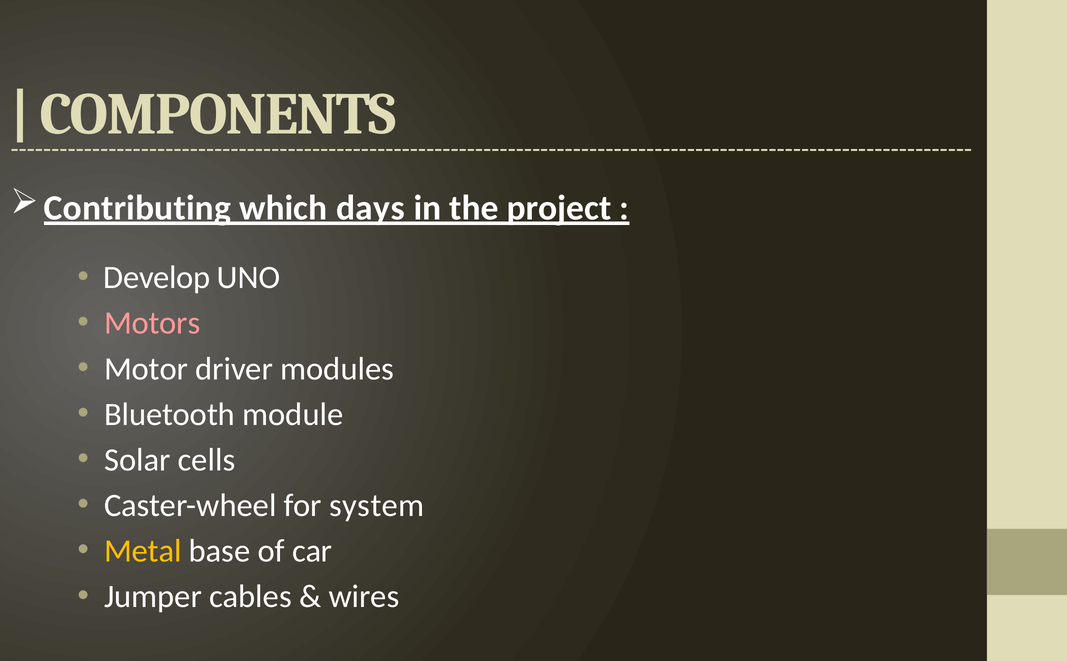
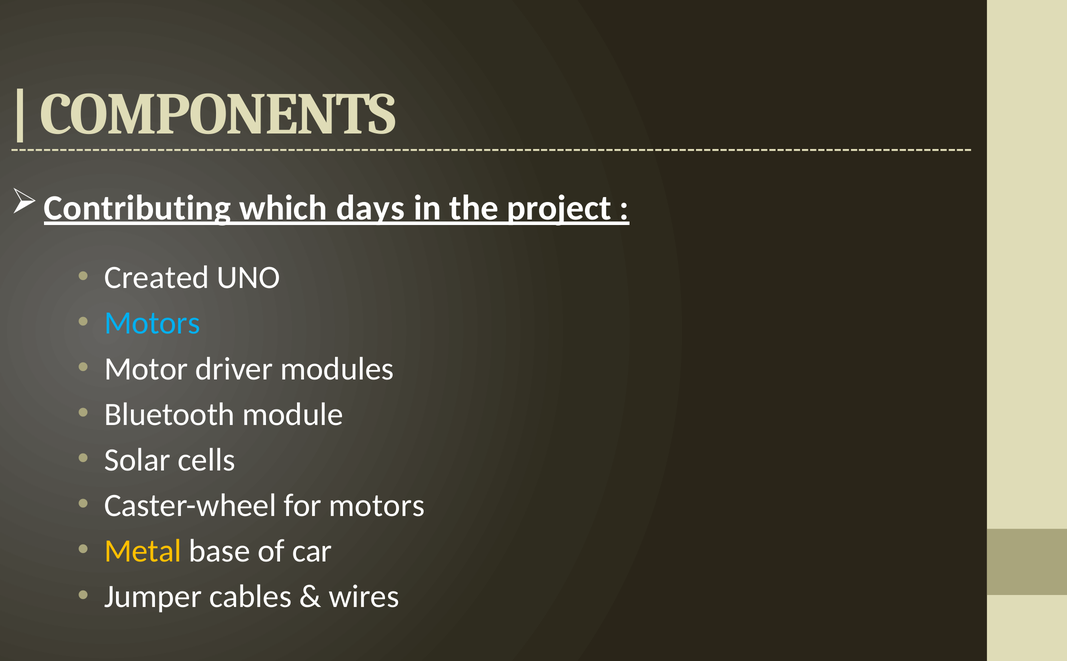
Develop: Develop -> Created (157, 278)
Motors colour: pink -> light blue (152, 323)
for system: system -> motors (377, 506)
